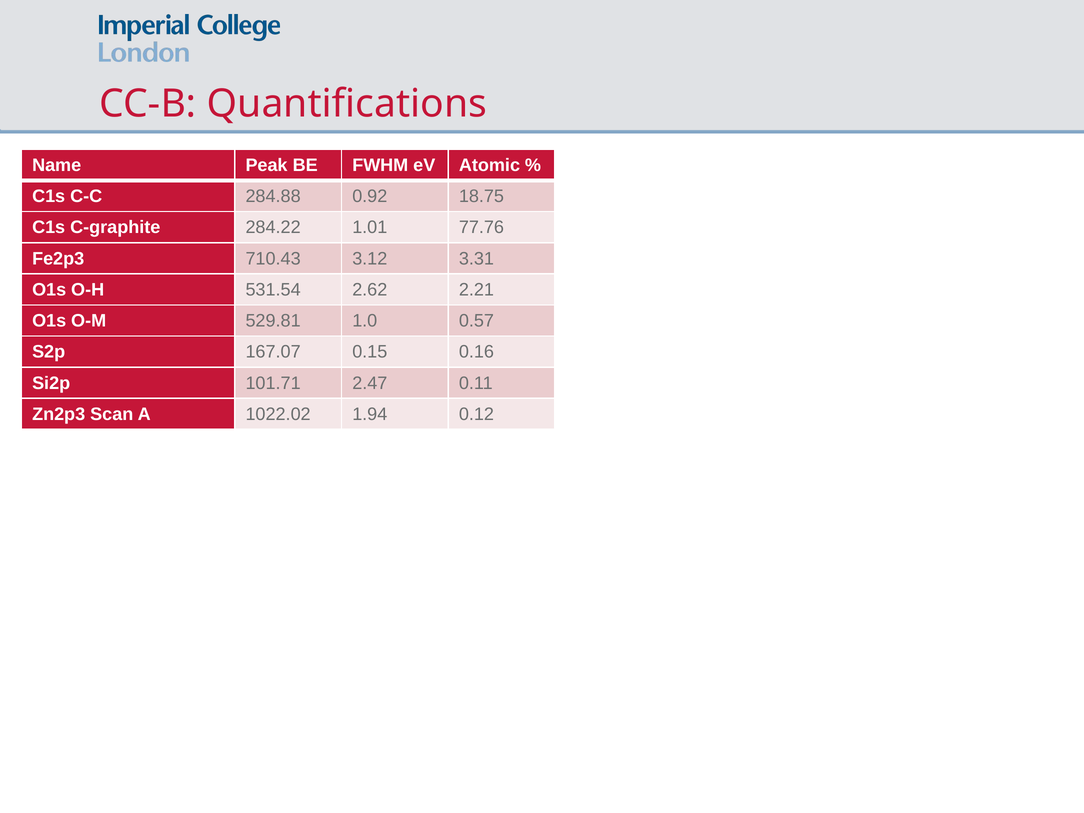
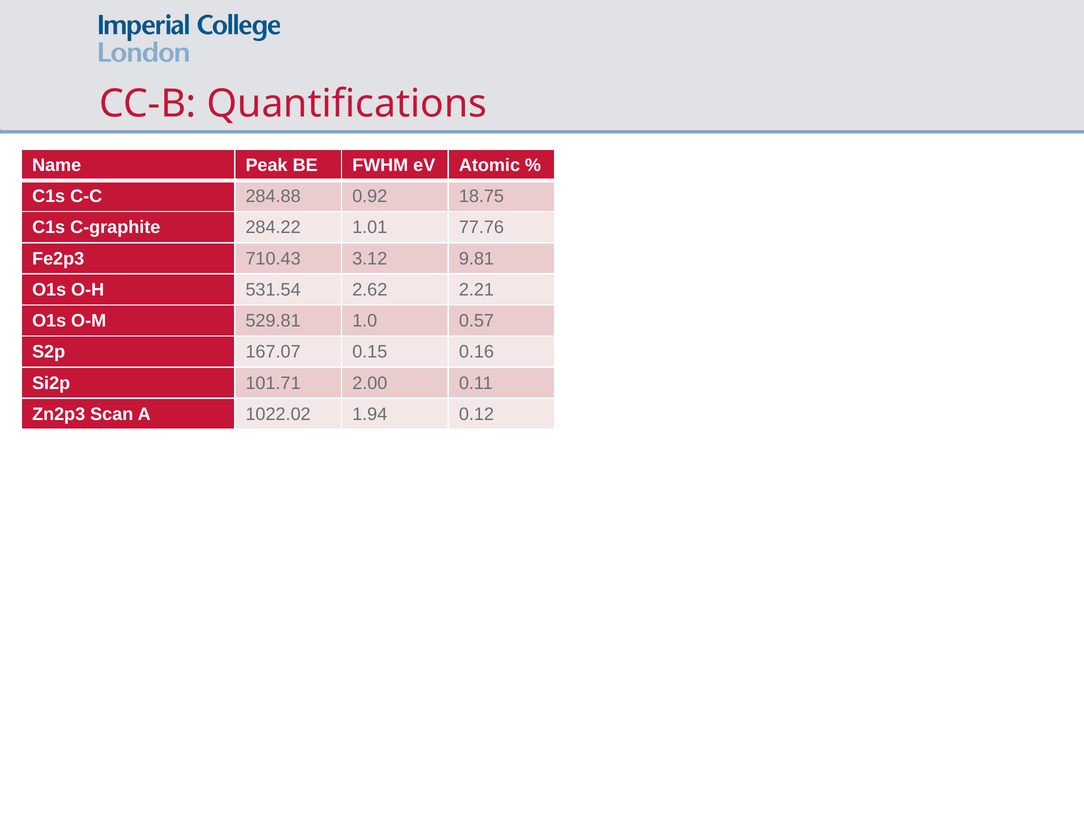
3.31: 3.31 -> 9.81 (476, 259)
2.47: 2.47 -> 2.00 (370, 383)
